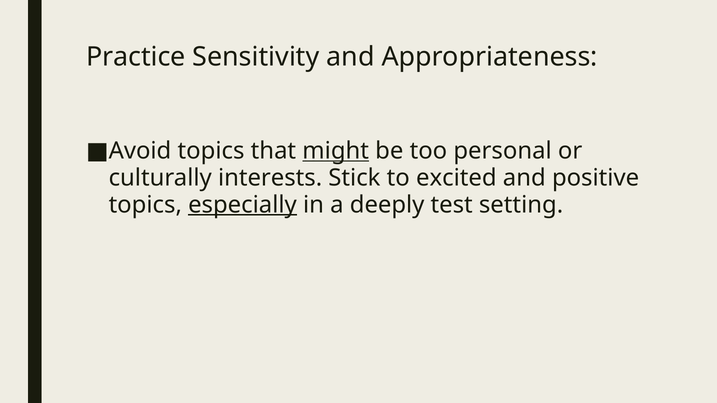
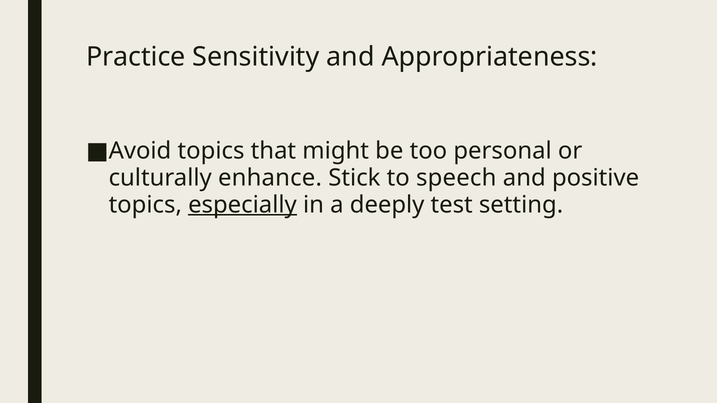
might underline: present -> none (336, 151)
interests: interests -> enhance (270, 178)
excited: excited -> speech (456, 178)
